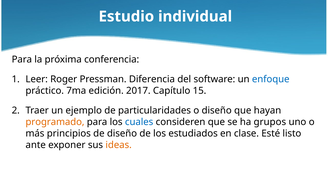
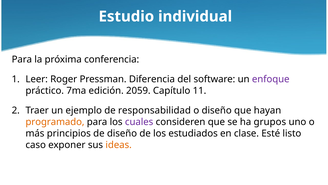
enfoque colour: blue -> purple (271, 79)
2017: 2017 -> 2059 (138, 90)
15: 15 -> 11 (200, 90)
particularidades: particularidades -> responsabilidad (154, 110)
cuales colour: blue -> purple (139, 122)
ante: ante -> caso (36, 145)
